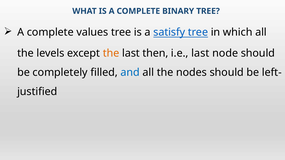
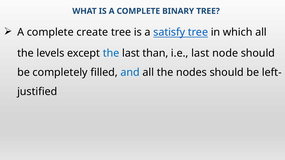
values: values -> create (92, 32)
the colour: orange -> blue (111, 53)
then: then -> than (155, 53)
